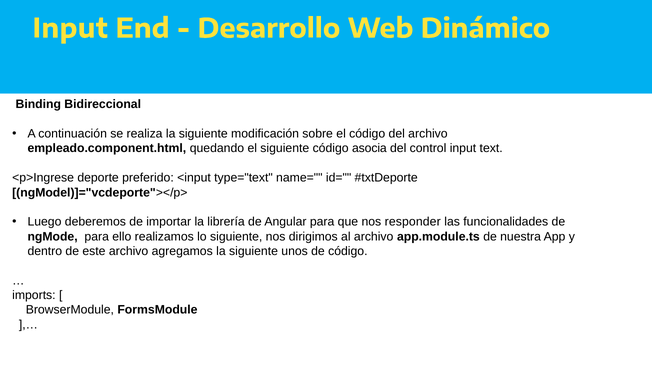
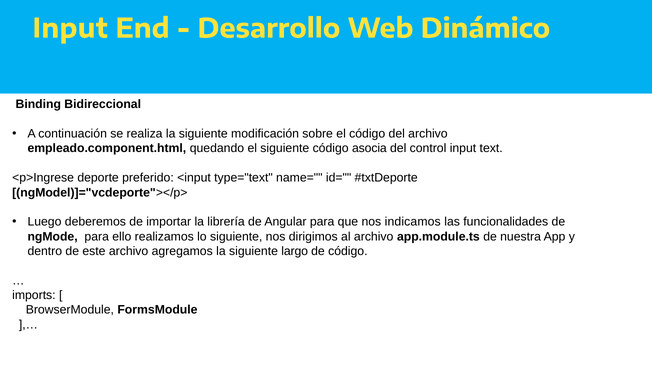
responder: responder -> indicamos (413, 222)
unos: unos -> largo (295, 251)
